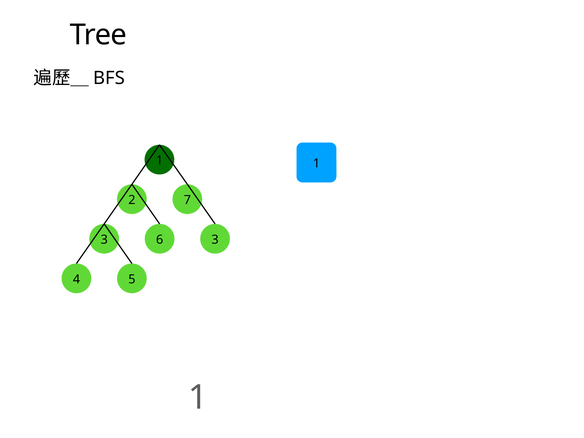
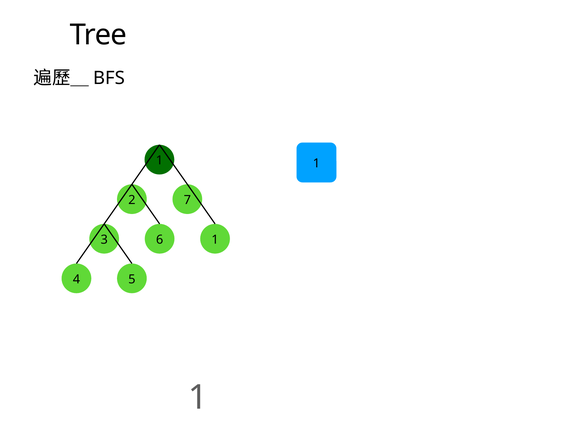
3 3: 3 -> 1 (215, 240)
